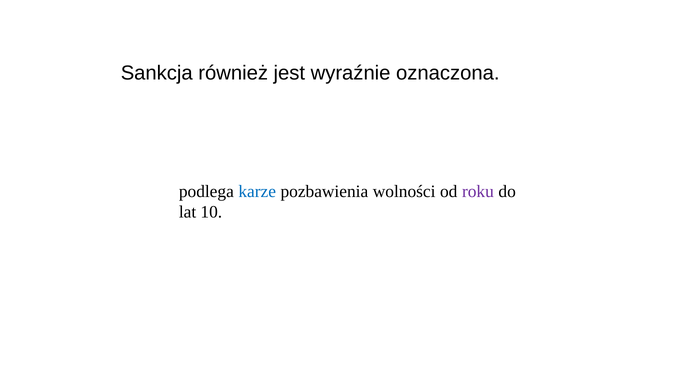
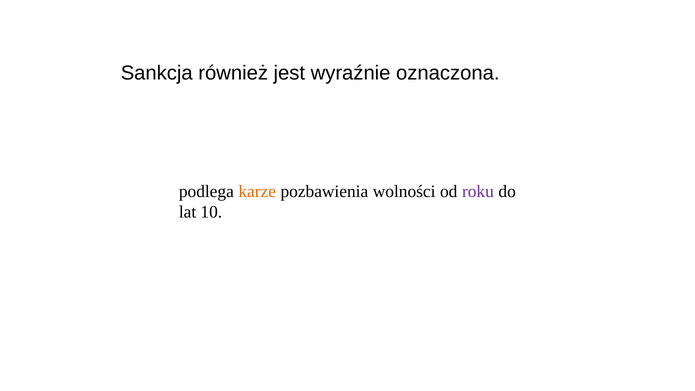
karze colour: blue -> orange (257, 191)
